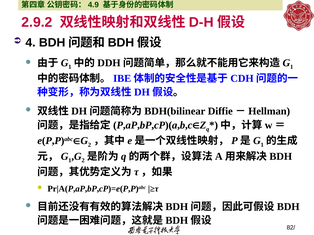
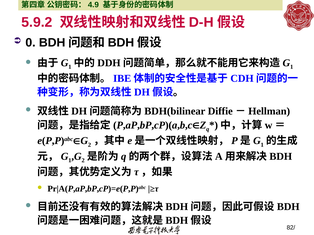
2.9.2: 2.9.2 -> 5.9.2 (37, 22)
4: 4 -> 0 (30, 43)
